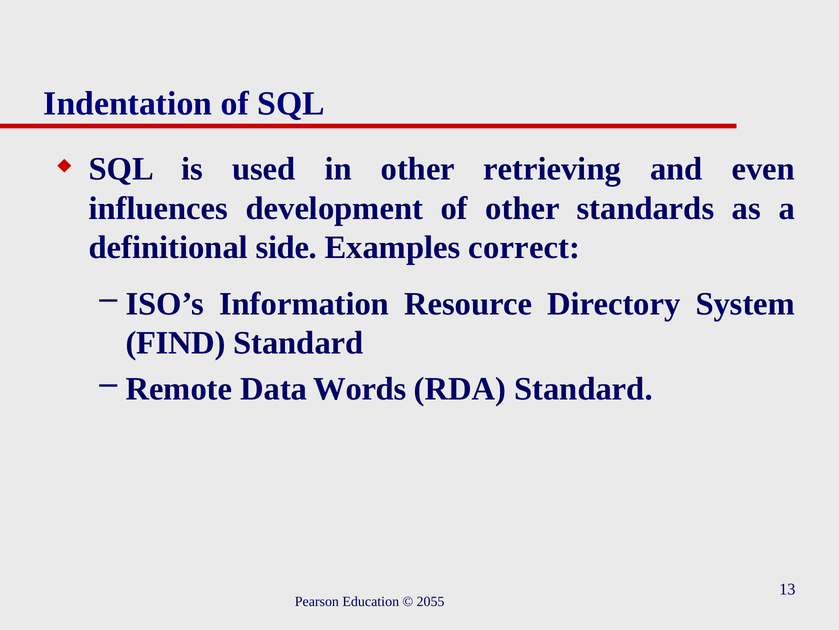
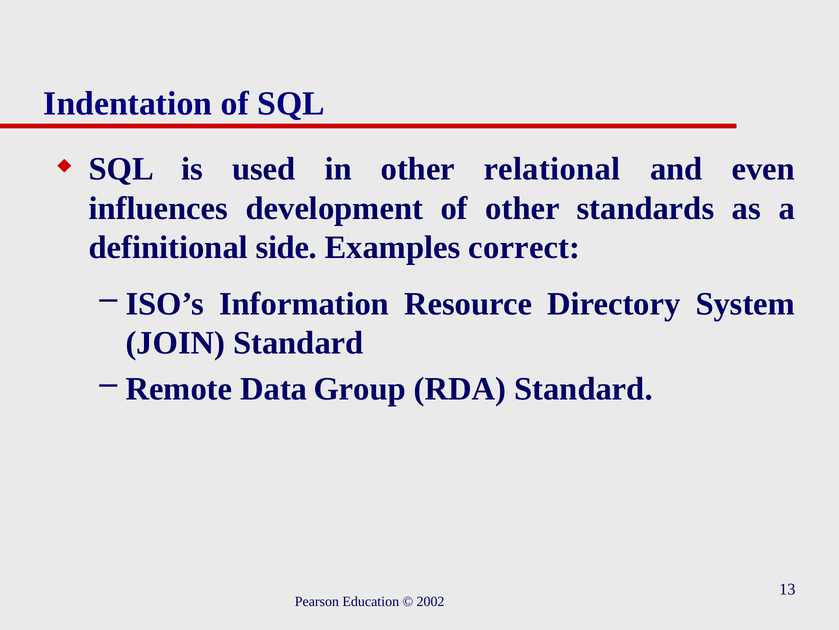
retrieving: retrieving -> relational (552, 169)
FIND: FIND -> JOIN (175, 343)
Words: Words -> Group (360, 388)
2055: 2055 -> 2002 (431, 601)
